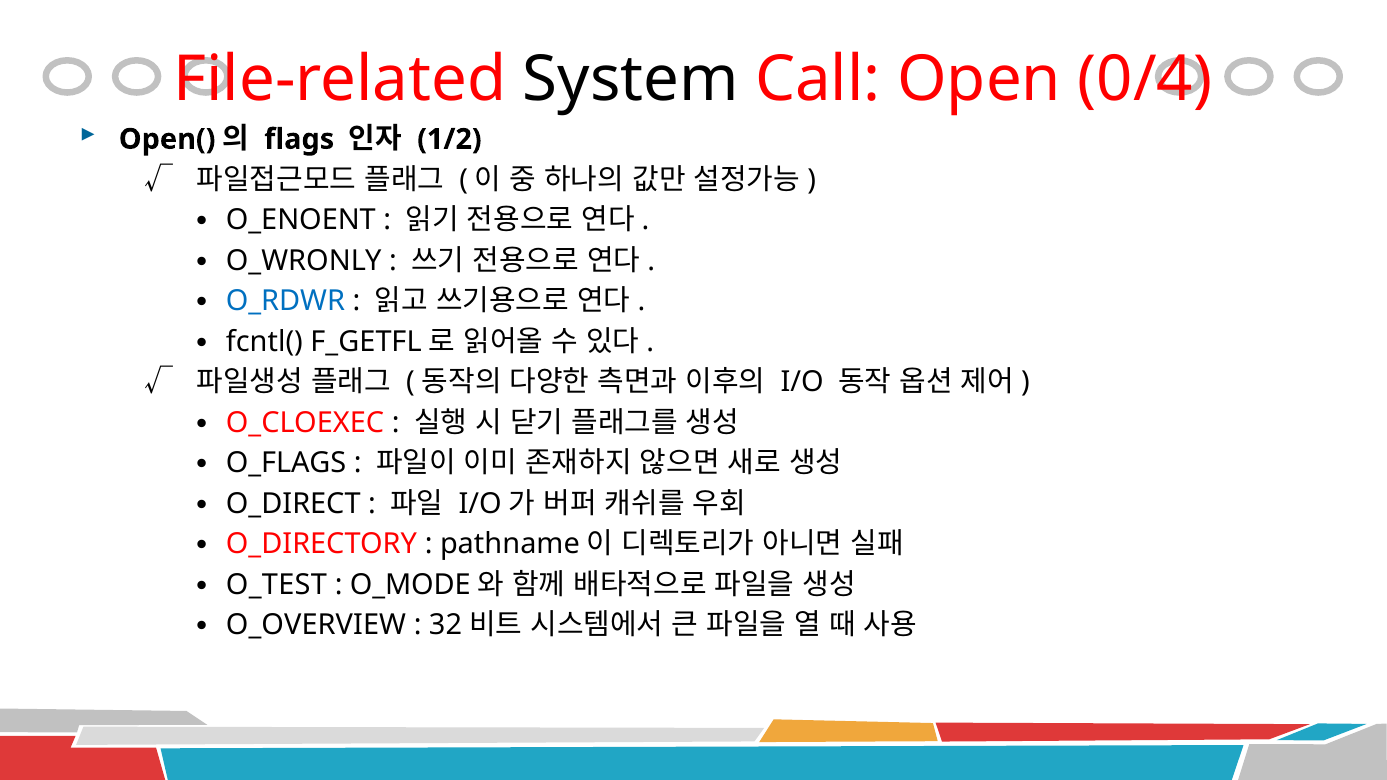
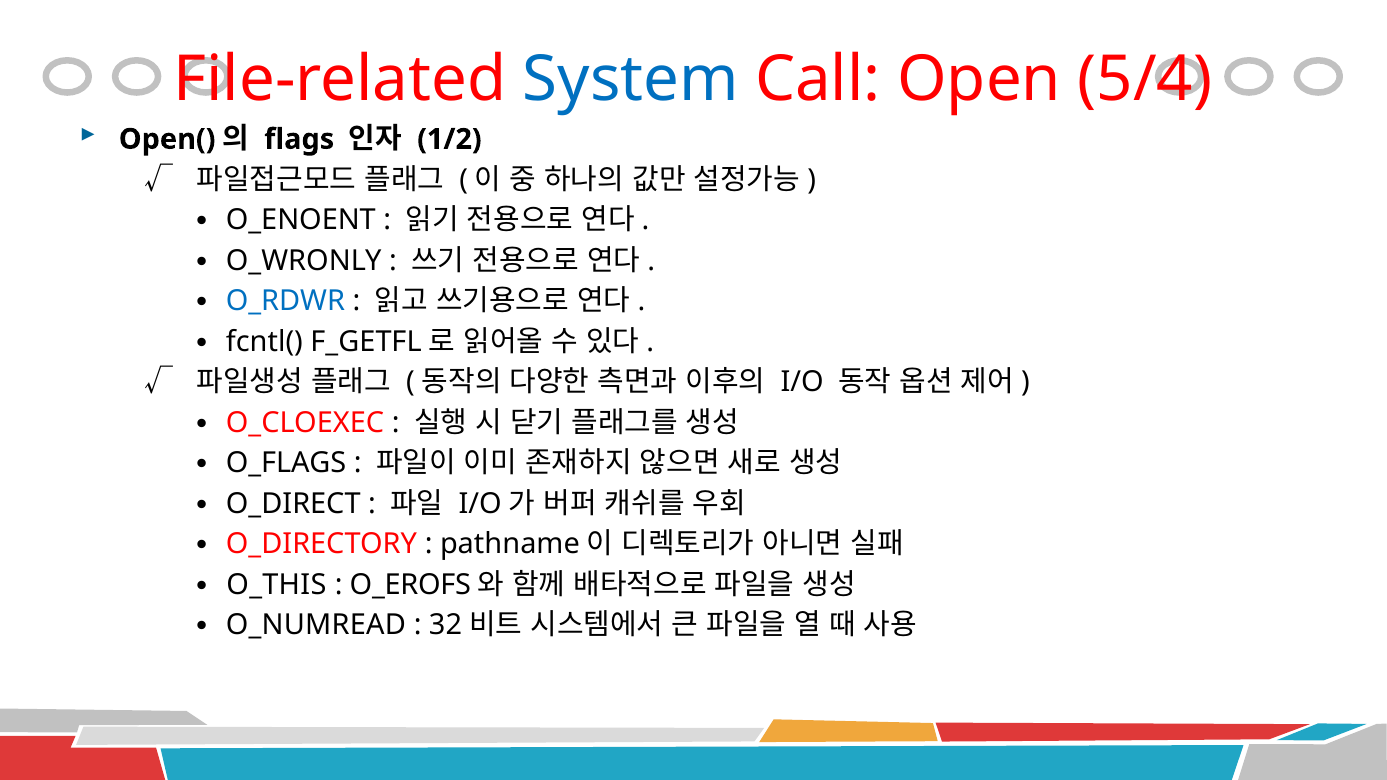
System colour: black -> blue (631, 80)
0/4: 0/4 -> 5/4 (1145, 80)
O_TEST: O_TEST -> O_THIS (276, 585)
O_MODE: O_MODE -> O_EROFS (410, 585)
O_OVERVIEW: O_OVERVIEW -> O_NUMREAD (316, 625)
